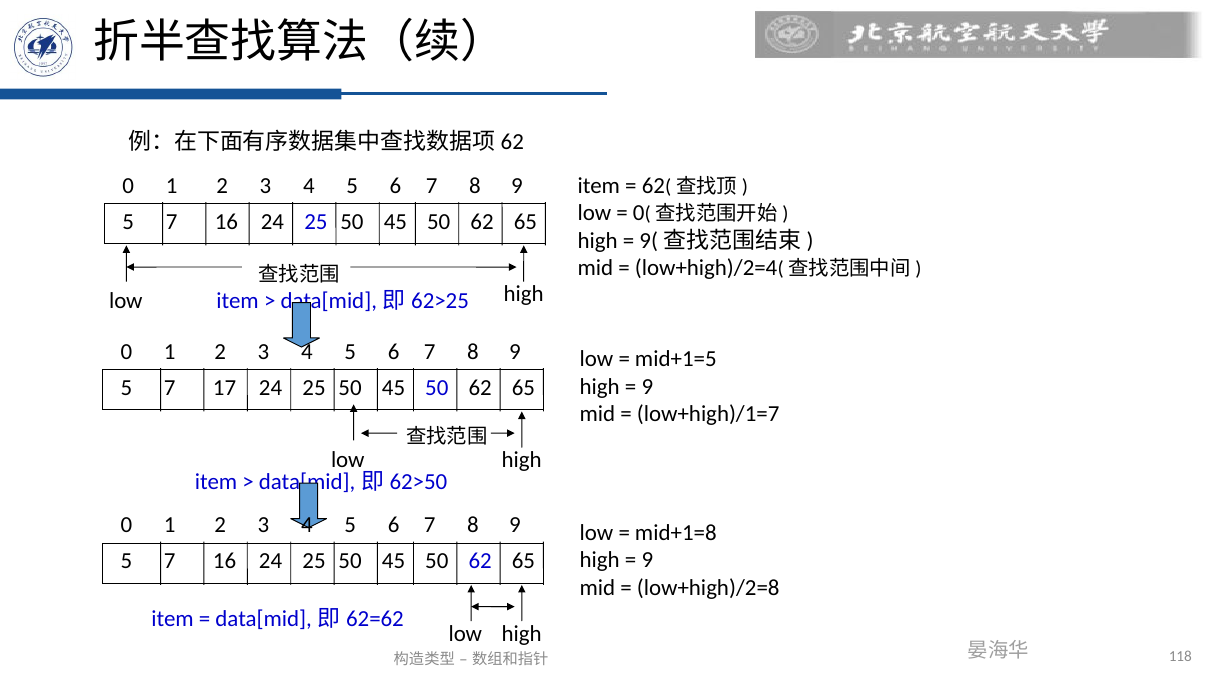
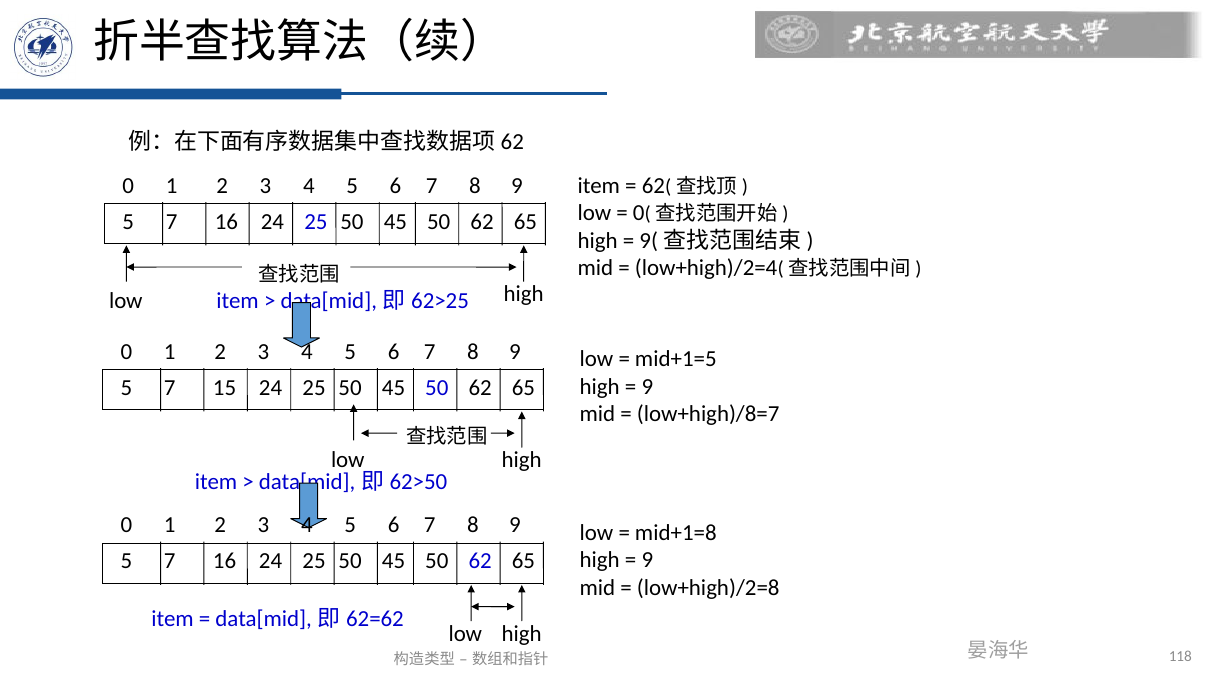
17: 17 -> 15 (225, 388)
low+high)/1=7: low+high)/1=7 -> low+high)/8=7 (708, 414)
